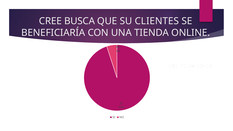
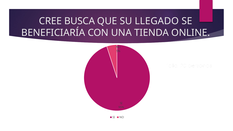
CLIENTES: CLIENTES -> LLEGADO (157, 21)
